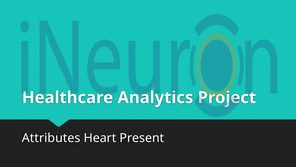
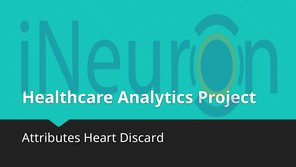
Present: Present -> Discard (142, 138)
